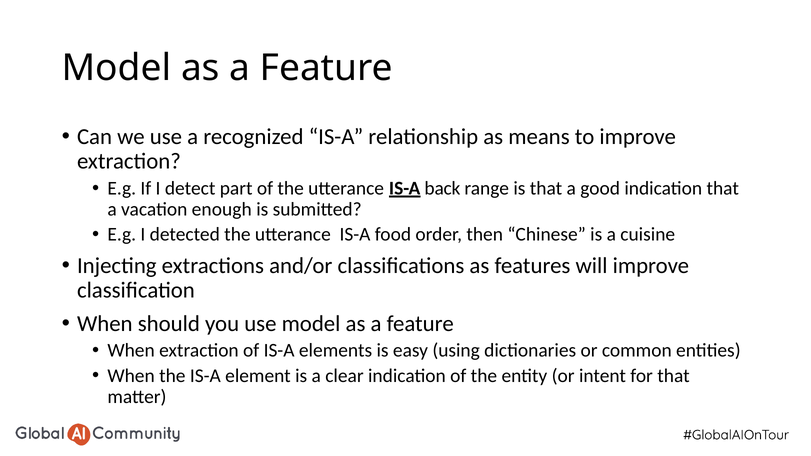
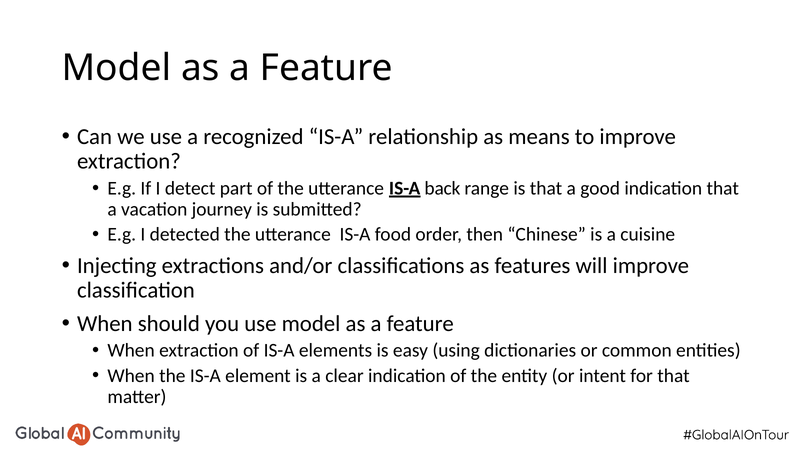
enough: enough -> journey (222, 209)
